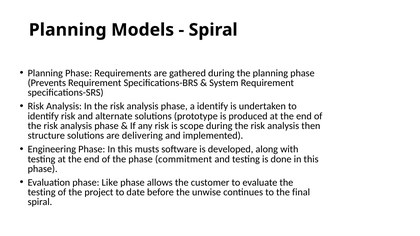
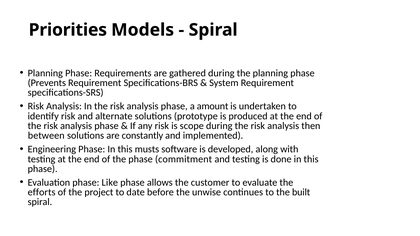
Planning: Planning -> Priorities (68, 30)
a identify: identify -> amount (213, 106)
structure: structure -> between (46, 136)
delivering: delivering -> constantly (142, 136)
testing: testing -> efforts (42, 192)
final: final -> built (301, 192)
